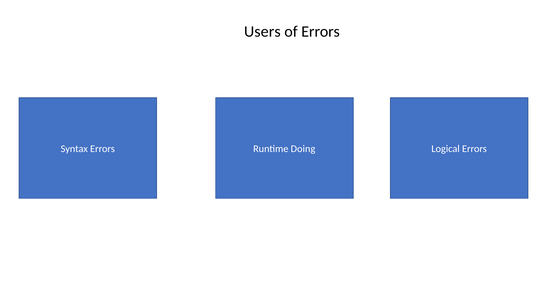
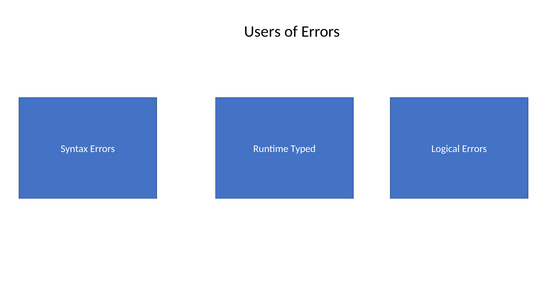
Doing: Doing -> Typed (303, 149)
